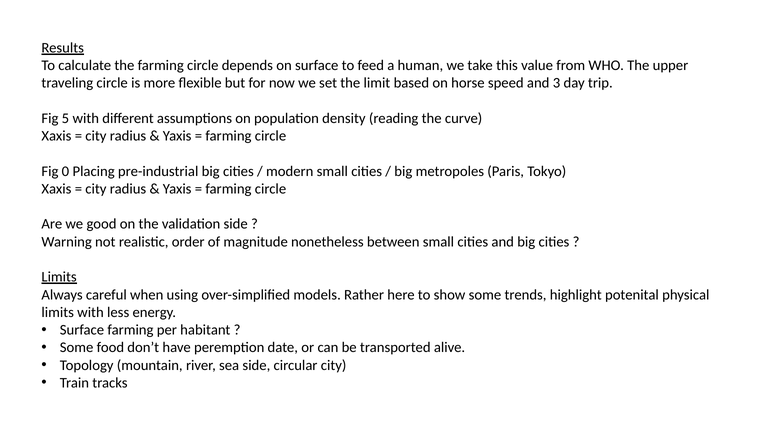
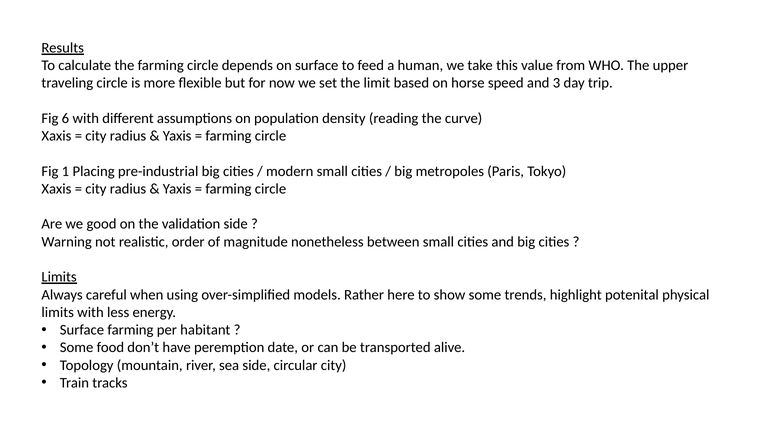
5: 5 -> 6 (65, 118)
0: 0 -> 1 (65, 171)
